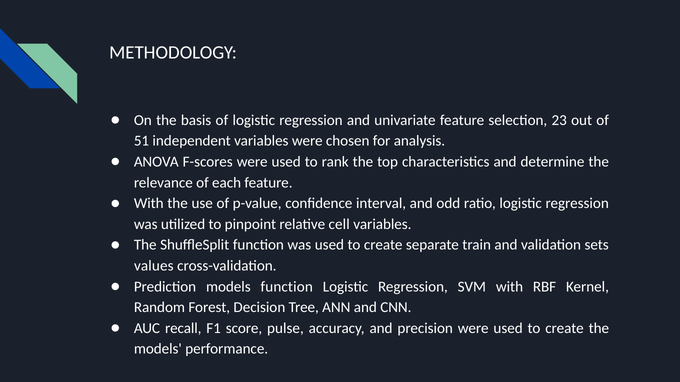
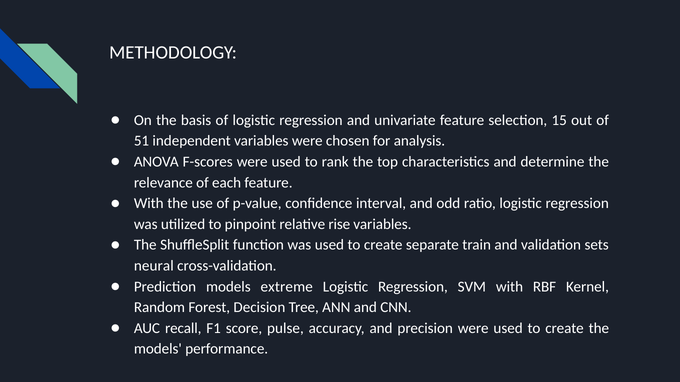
23: 23 -> 15 (559, 120)
cell: cell -> rise (339, 224)
values: values -> neural (154, 266)
models function: function -> extreme (287, 287)
